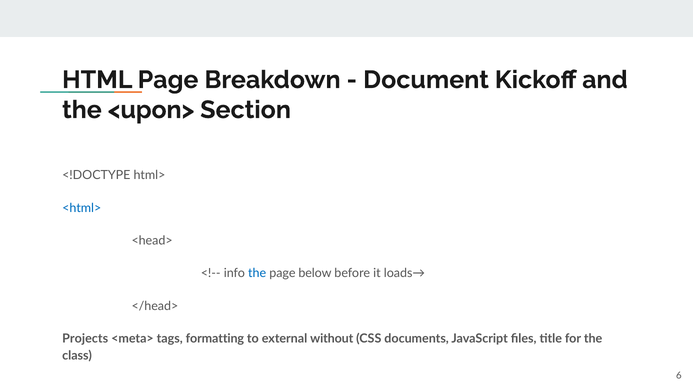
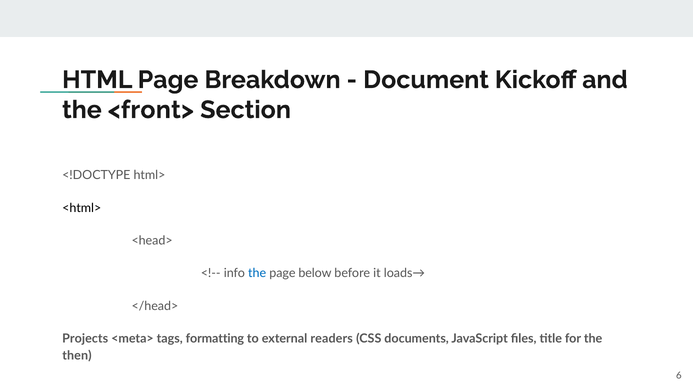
<upon>: <upon> -> <front> (151, 110)
<html> colour: blue -> black (82, 208)
without: without -> readers (332, 338)
class: class -> then (77, 356)
